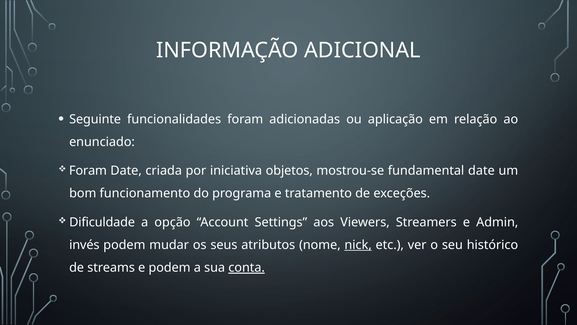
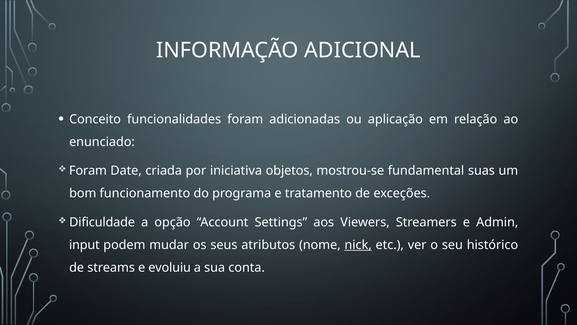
Seguinte: Seguinte -> Conceito (95, 119)
fundamental date: date -> suas (481, 171)
invés: invés -> input (84, 245)
e podem: podem -> evoluiu (170, 267)
conta underline: present -> none (247, 267)
